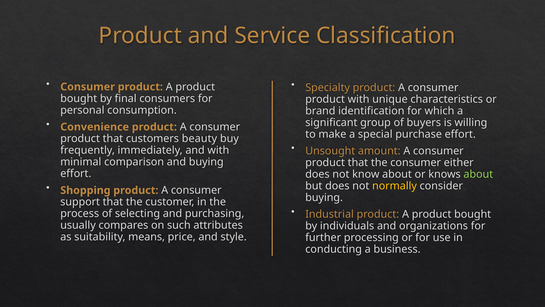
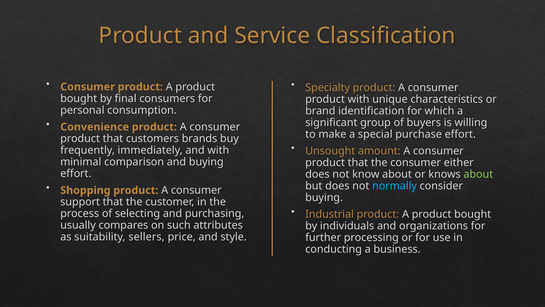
beauty: beauty -> brands (200, 138)
normally colour: yellow -> light blue (395, 186)
means: means -> sellers (147, 237)
